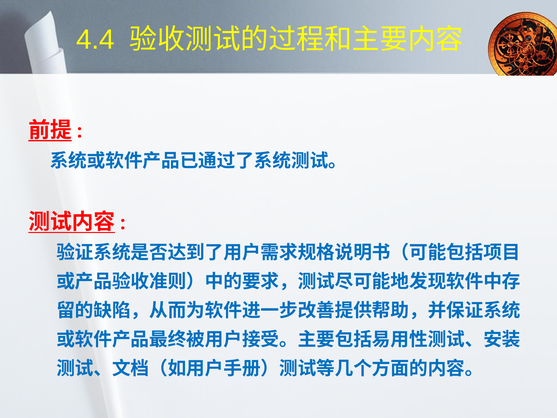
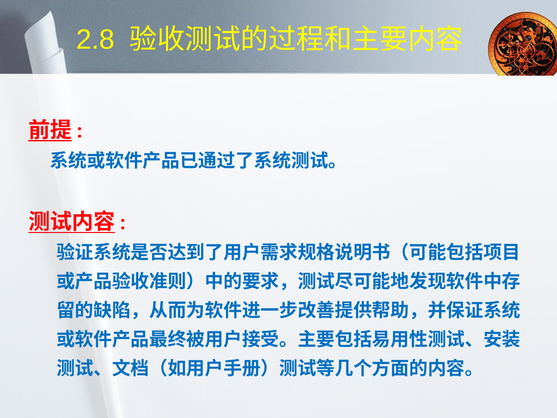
4.4: 4.4 -> 2.8 (95, 40)
